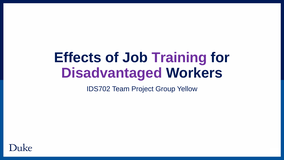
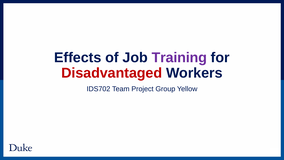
Disadvantaged colour: purple -> red (112, 73)
